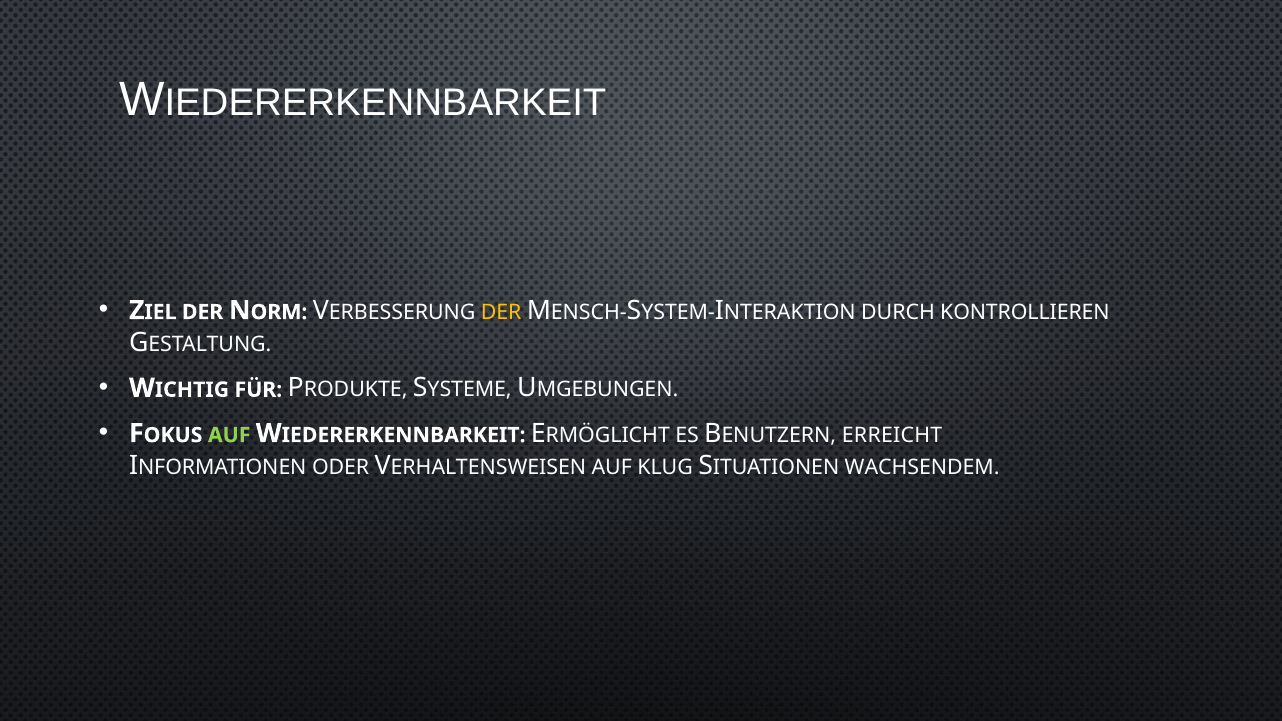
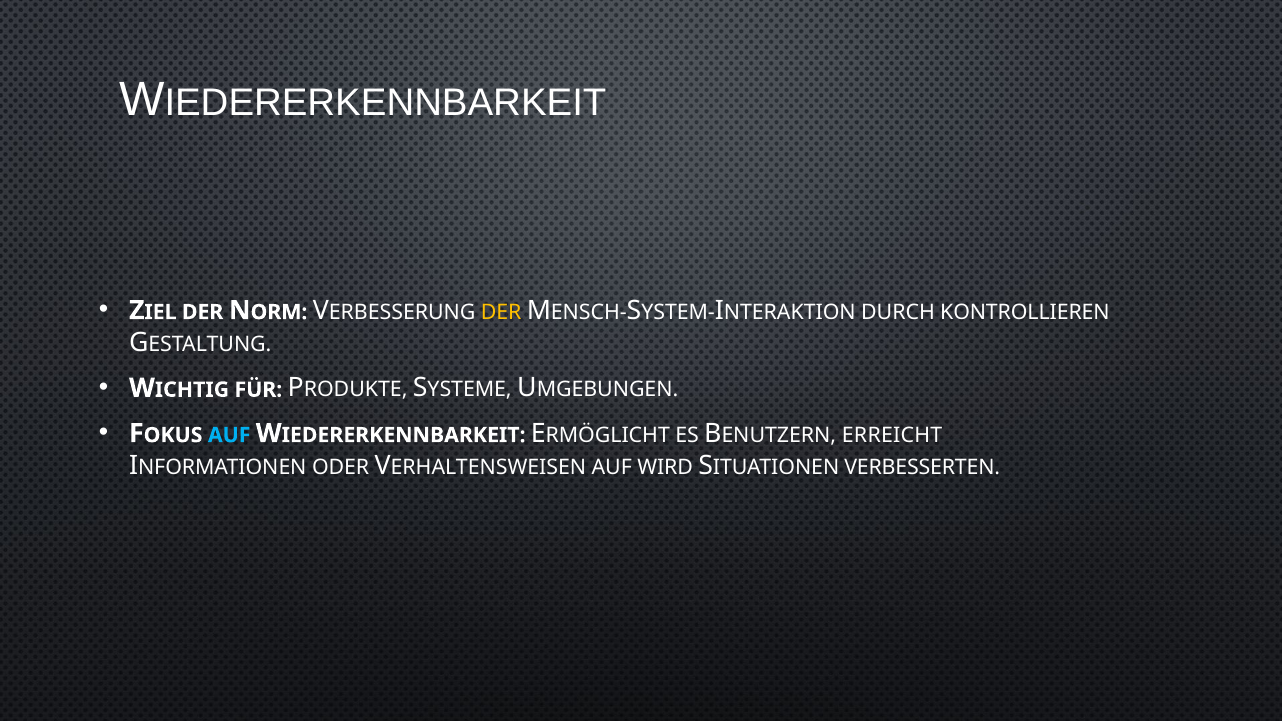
AUF colour: light green -> light blue (229, 435)
KLUG: KLUG -> WIRD (665, 467)
WACHSENDEM: WACHSENDEM -> VERBESSERTEN (922, 467)
